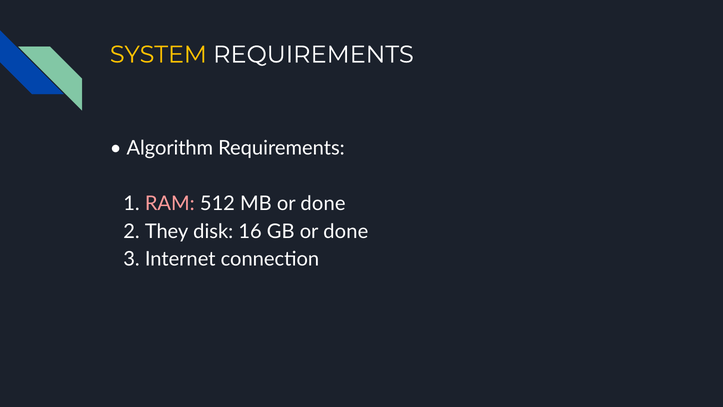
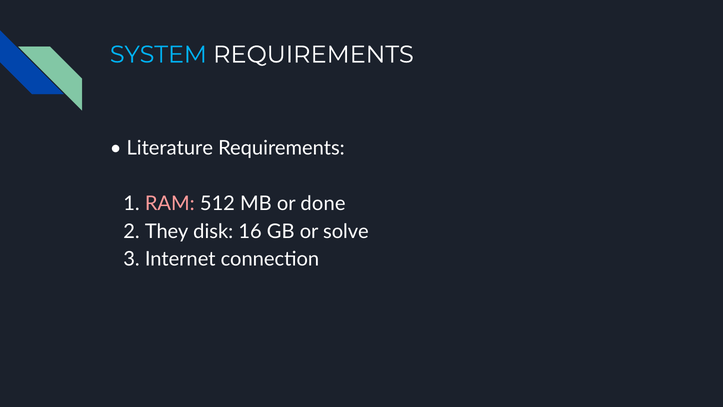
SYSTEM colour: yellow -> light blue (158, 55)
Algorithm: Algorithm -> Literature (170, 148)
GB or done: done -> solve (346, 231)
